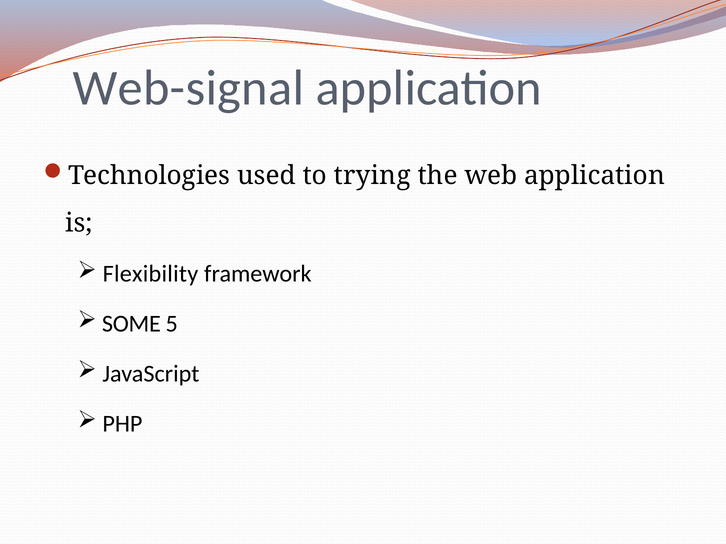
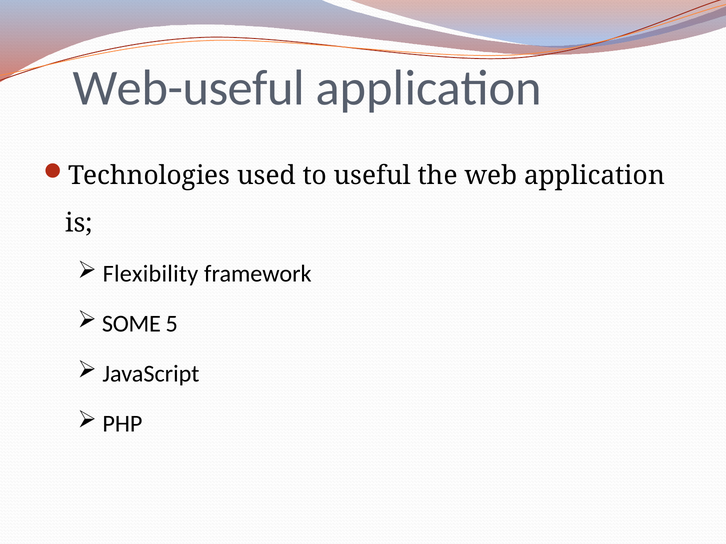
Web-signal: Web-signal -> Web-useful (189, 88)
trying: trying -> useful (372, 176)
